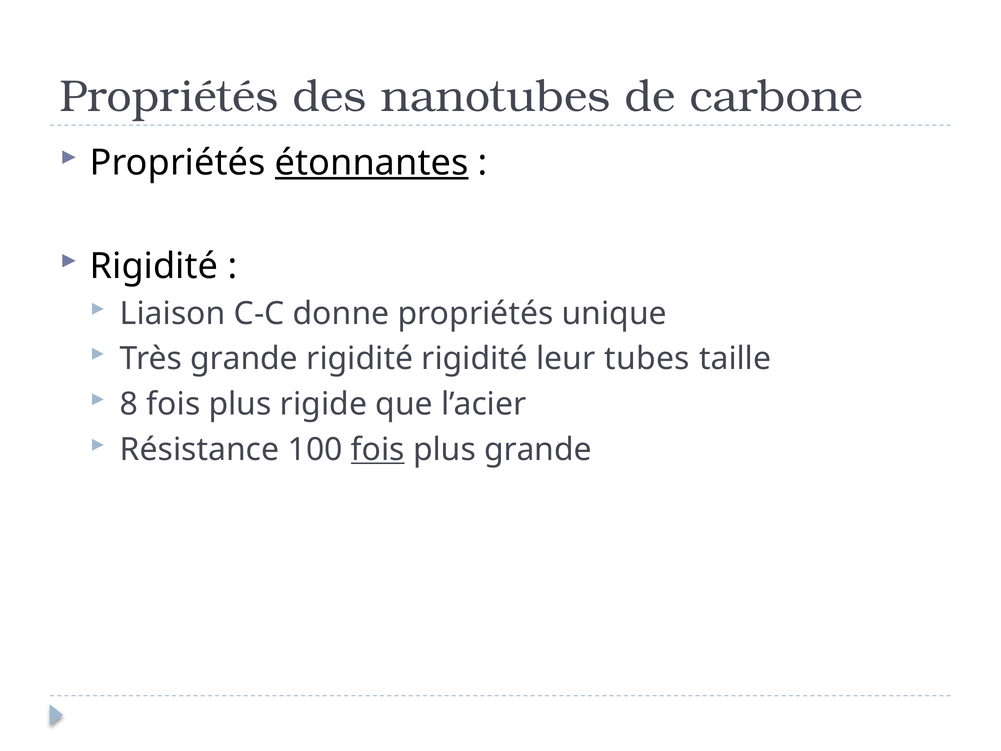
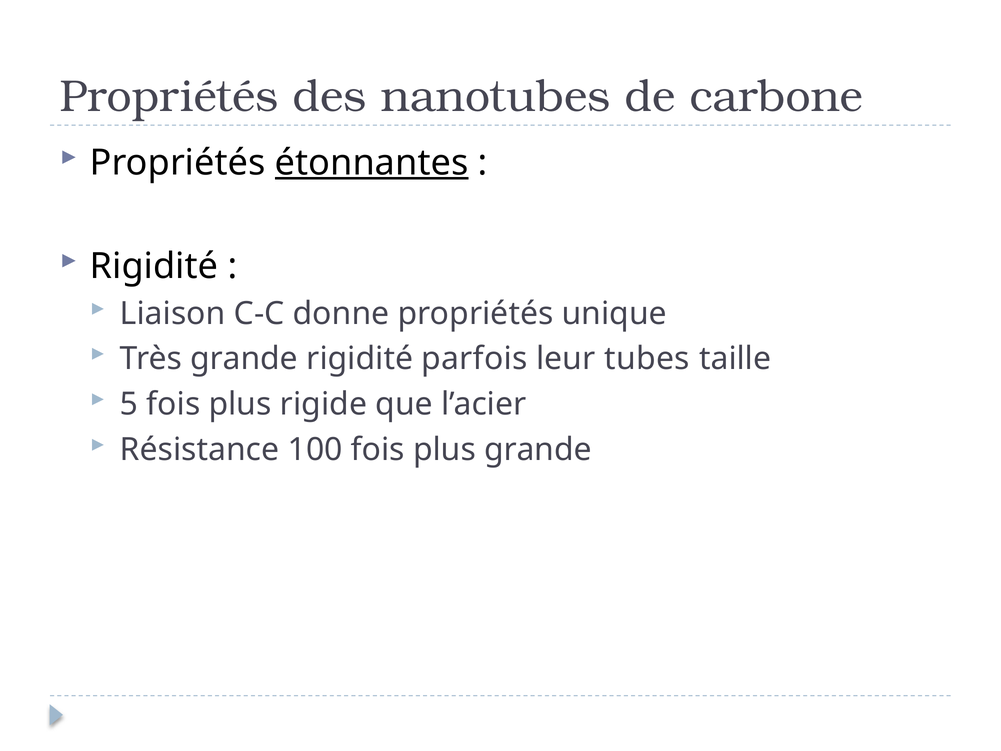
rigidité rigidité: rigidité -> parfois (474, 359)
8: 8 -> 5 (129, 404)
fois underline: present -> none (378, 449)
